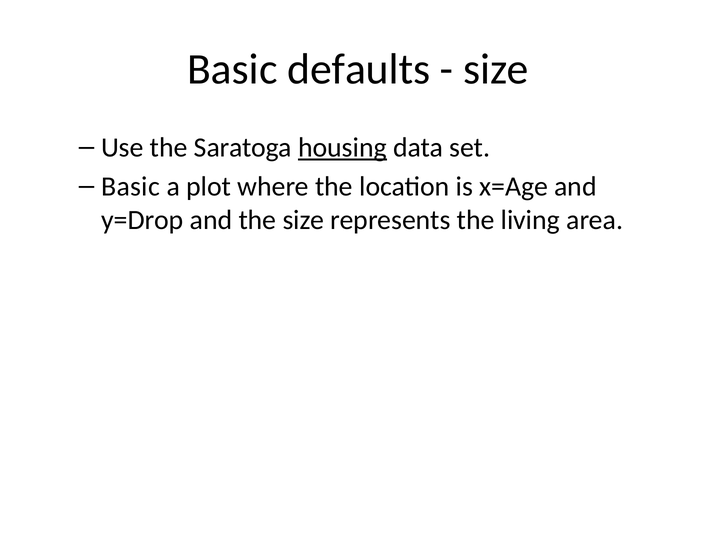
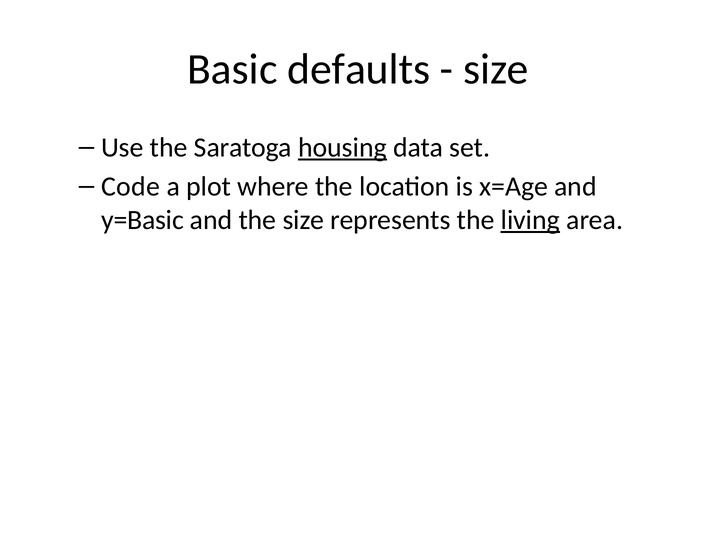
Basic: Basic -> Code (131, 187)
y=Drop: y=Drop -> y=Basic (142, 220)
living underline: none -> present (530, 220)
